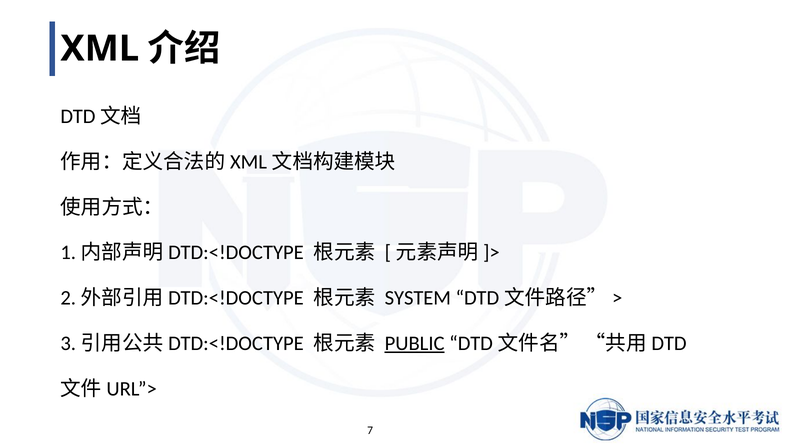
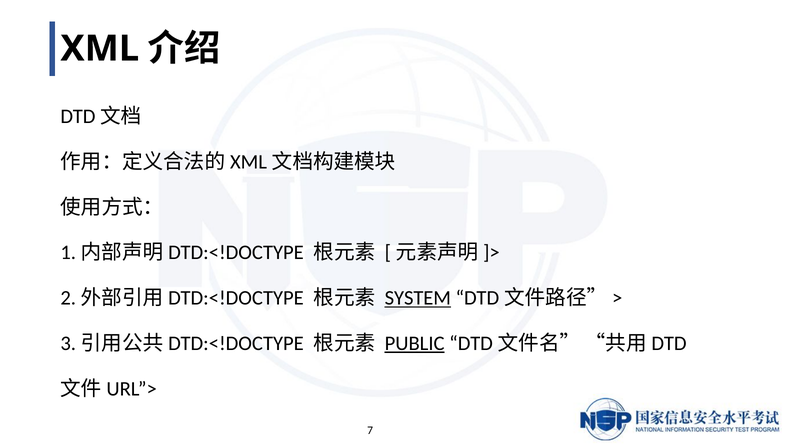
SYSTEM underline: none -> present (418, 298)
